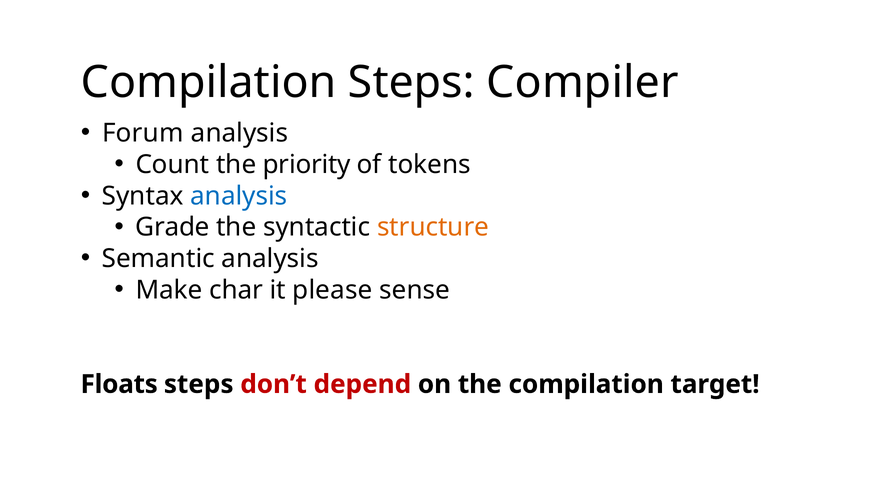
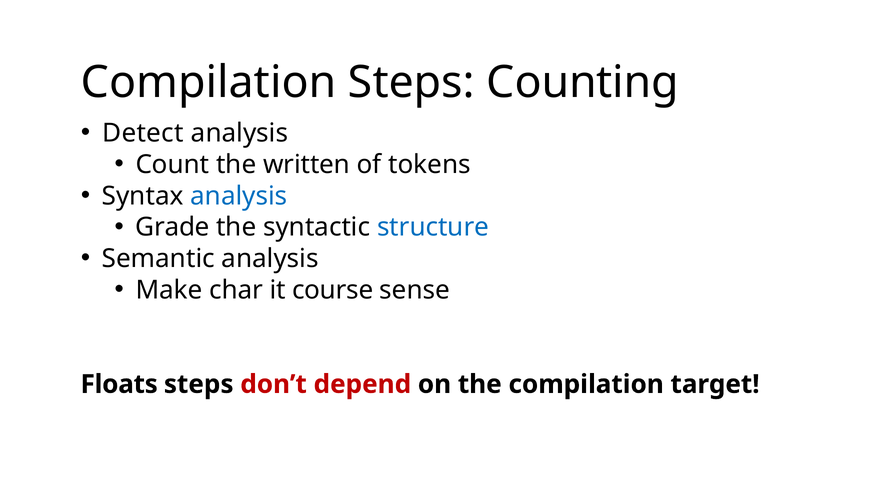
Compiler: Compiler -> Counting (583, 82)
Forum: Forum -> Detect (143, 133)
priority: priority -> written (307, 165)
structure colour: orange -> blue (433, 227)
please: please -> course (333, 290)
